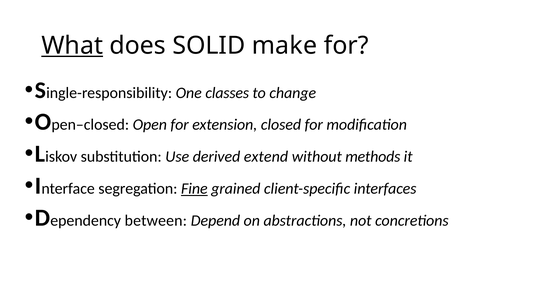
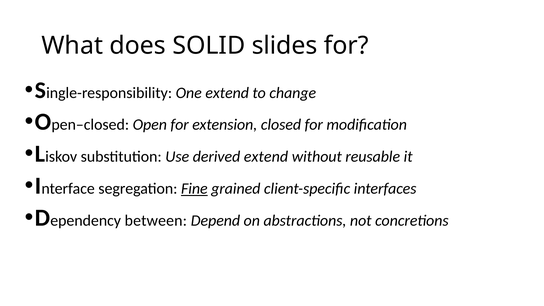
What underline: present -> none (72, 46)
make: make -> slides (285, 46)
One classes: classes -> extend (227, 93)
methods: methods -> reusable (373, 157)
